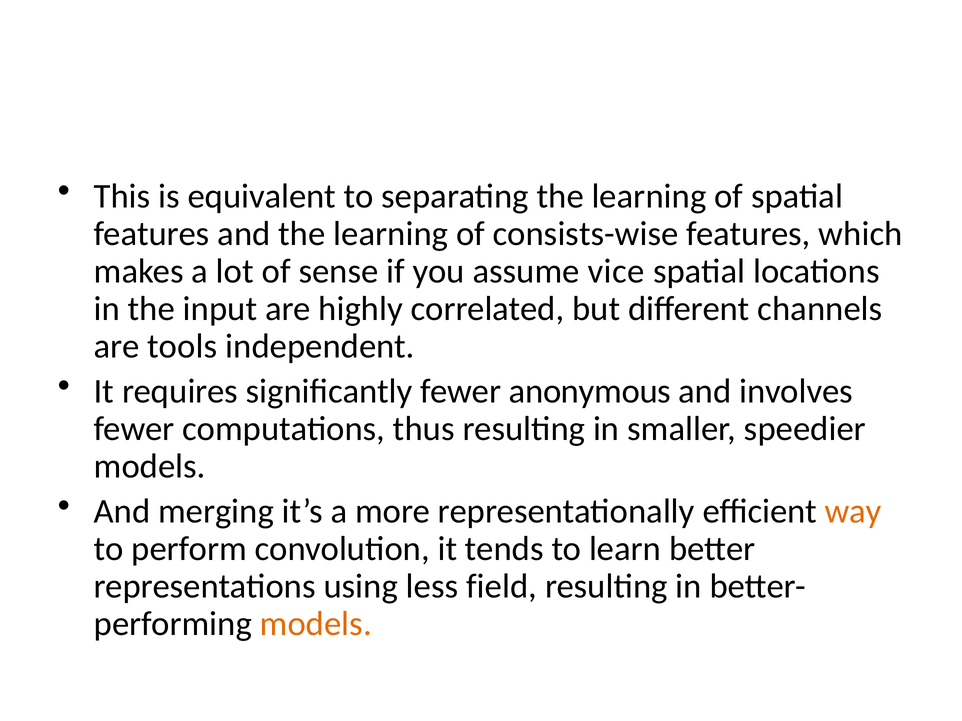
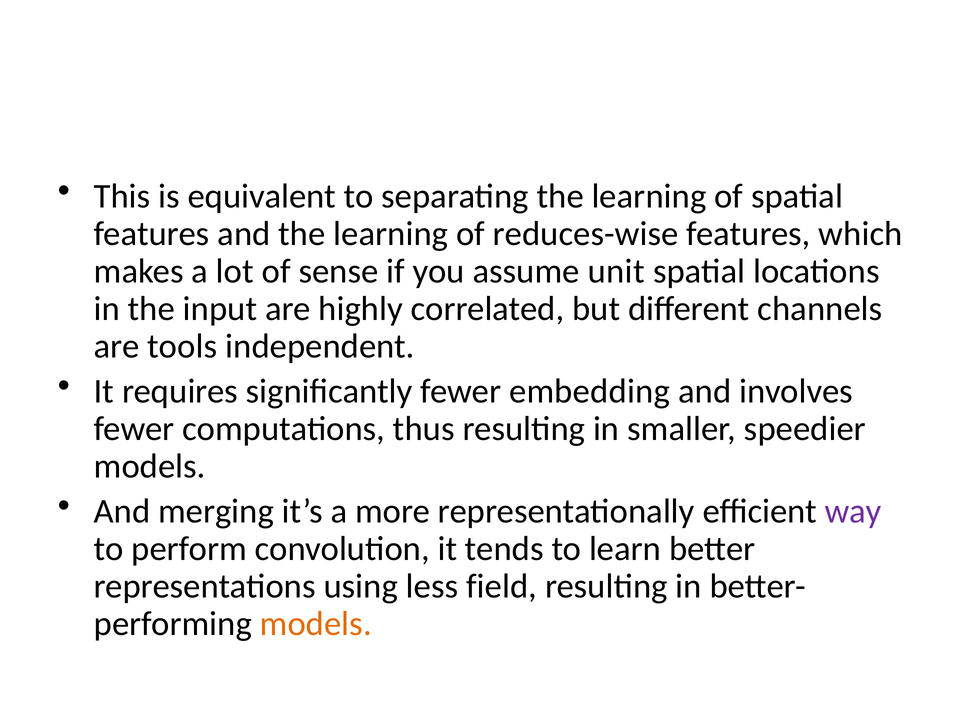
consists-wise: consists-wise -> reduces-wise (586, 234)
vice: vice -> unit (616, 271)
anonymous: anonymous -> embedding (590, 392)
way colour: orange -> purple (853, 512)
